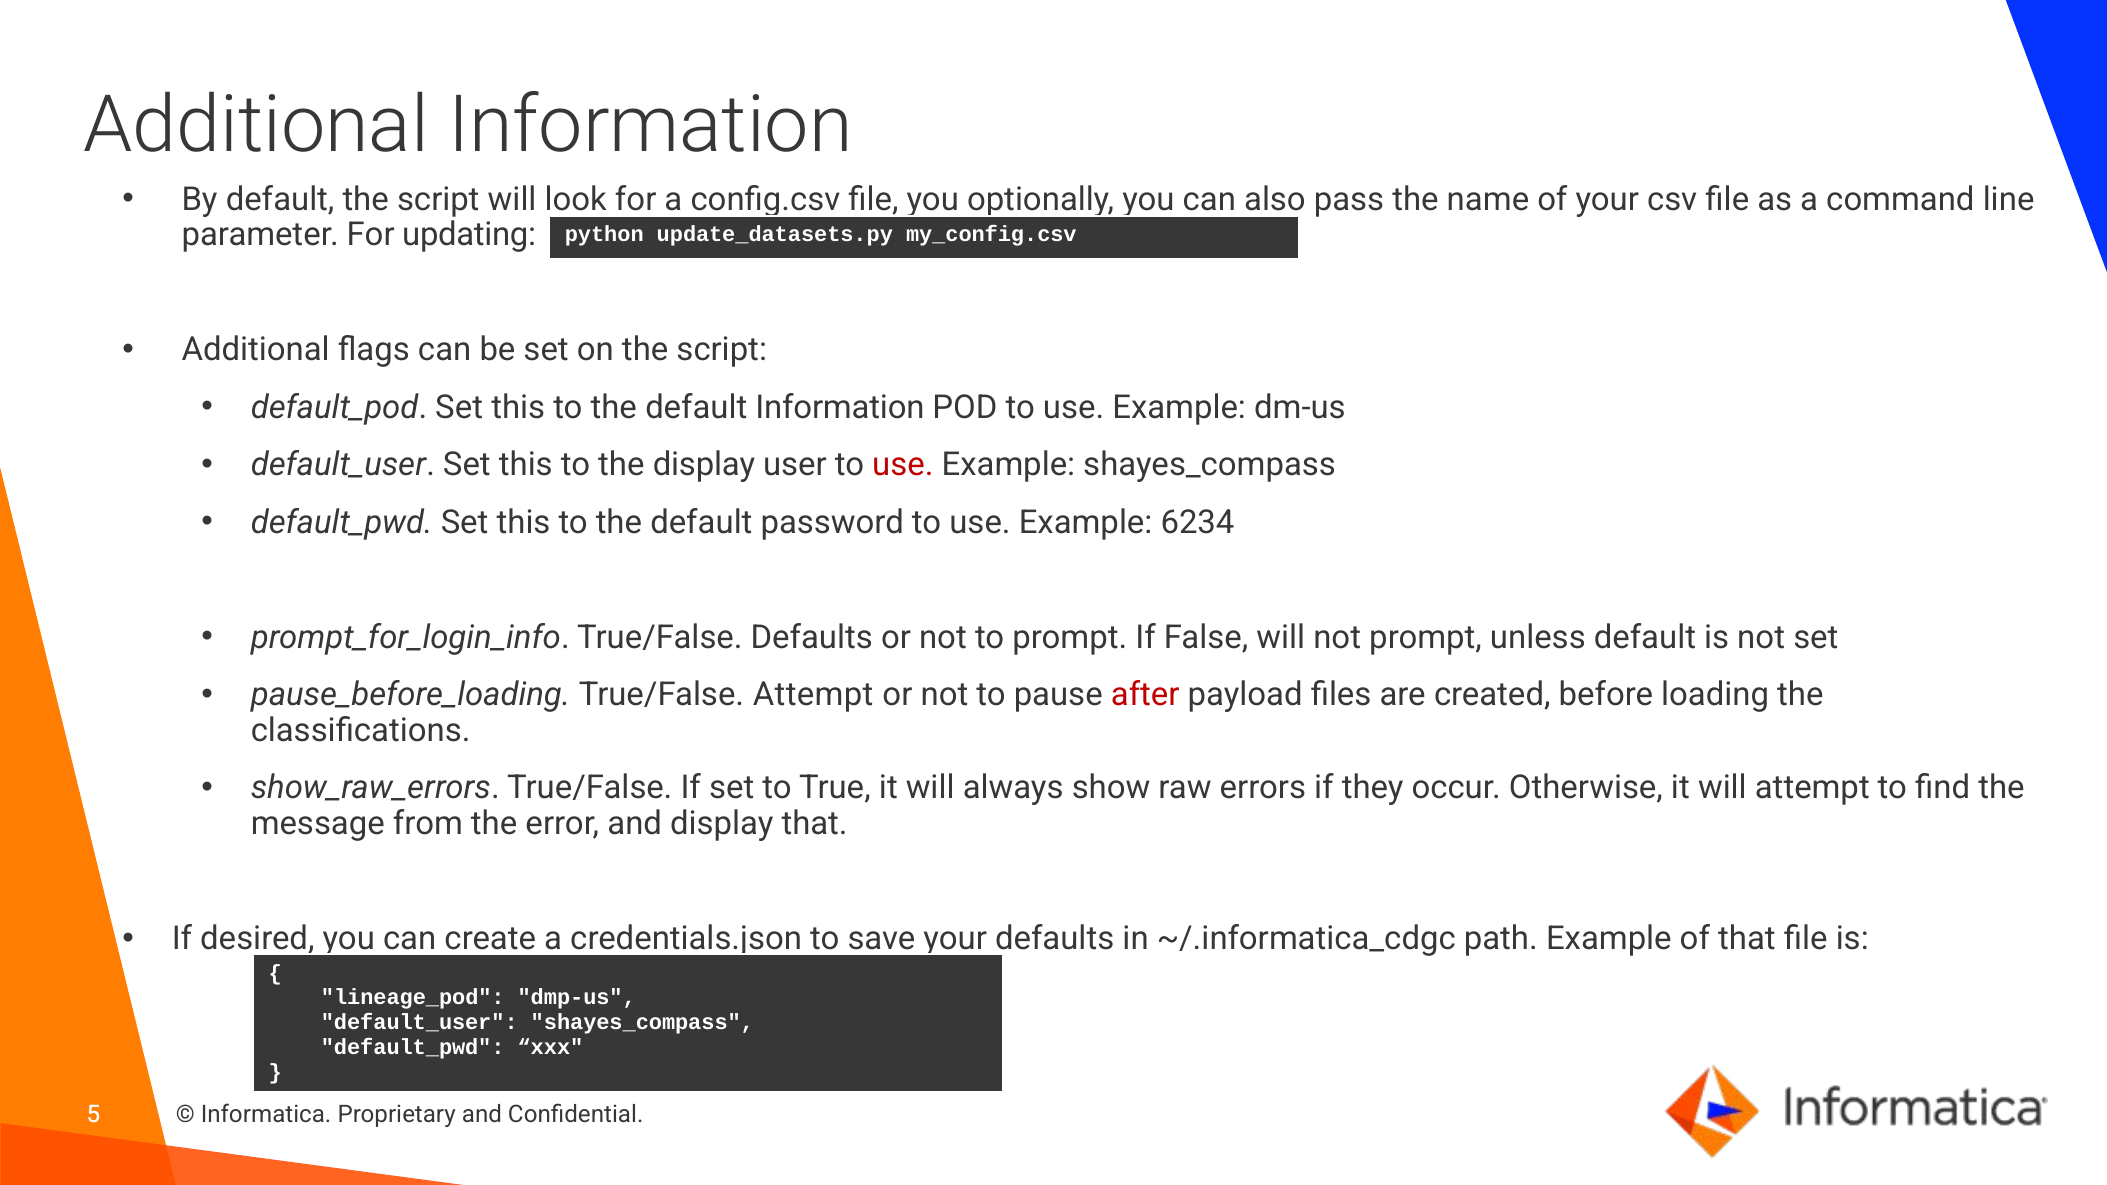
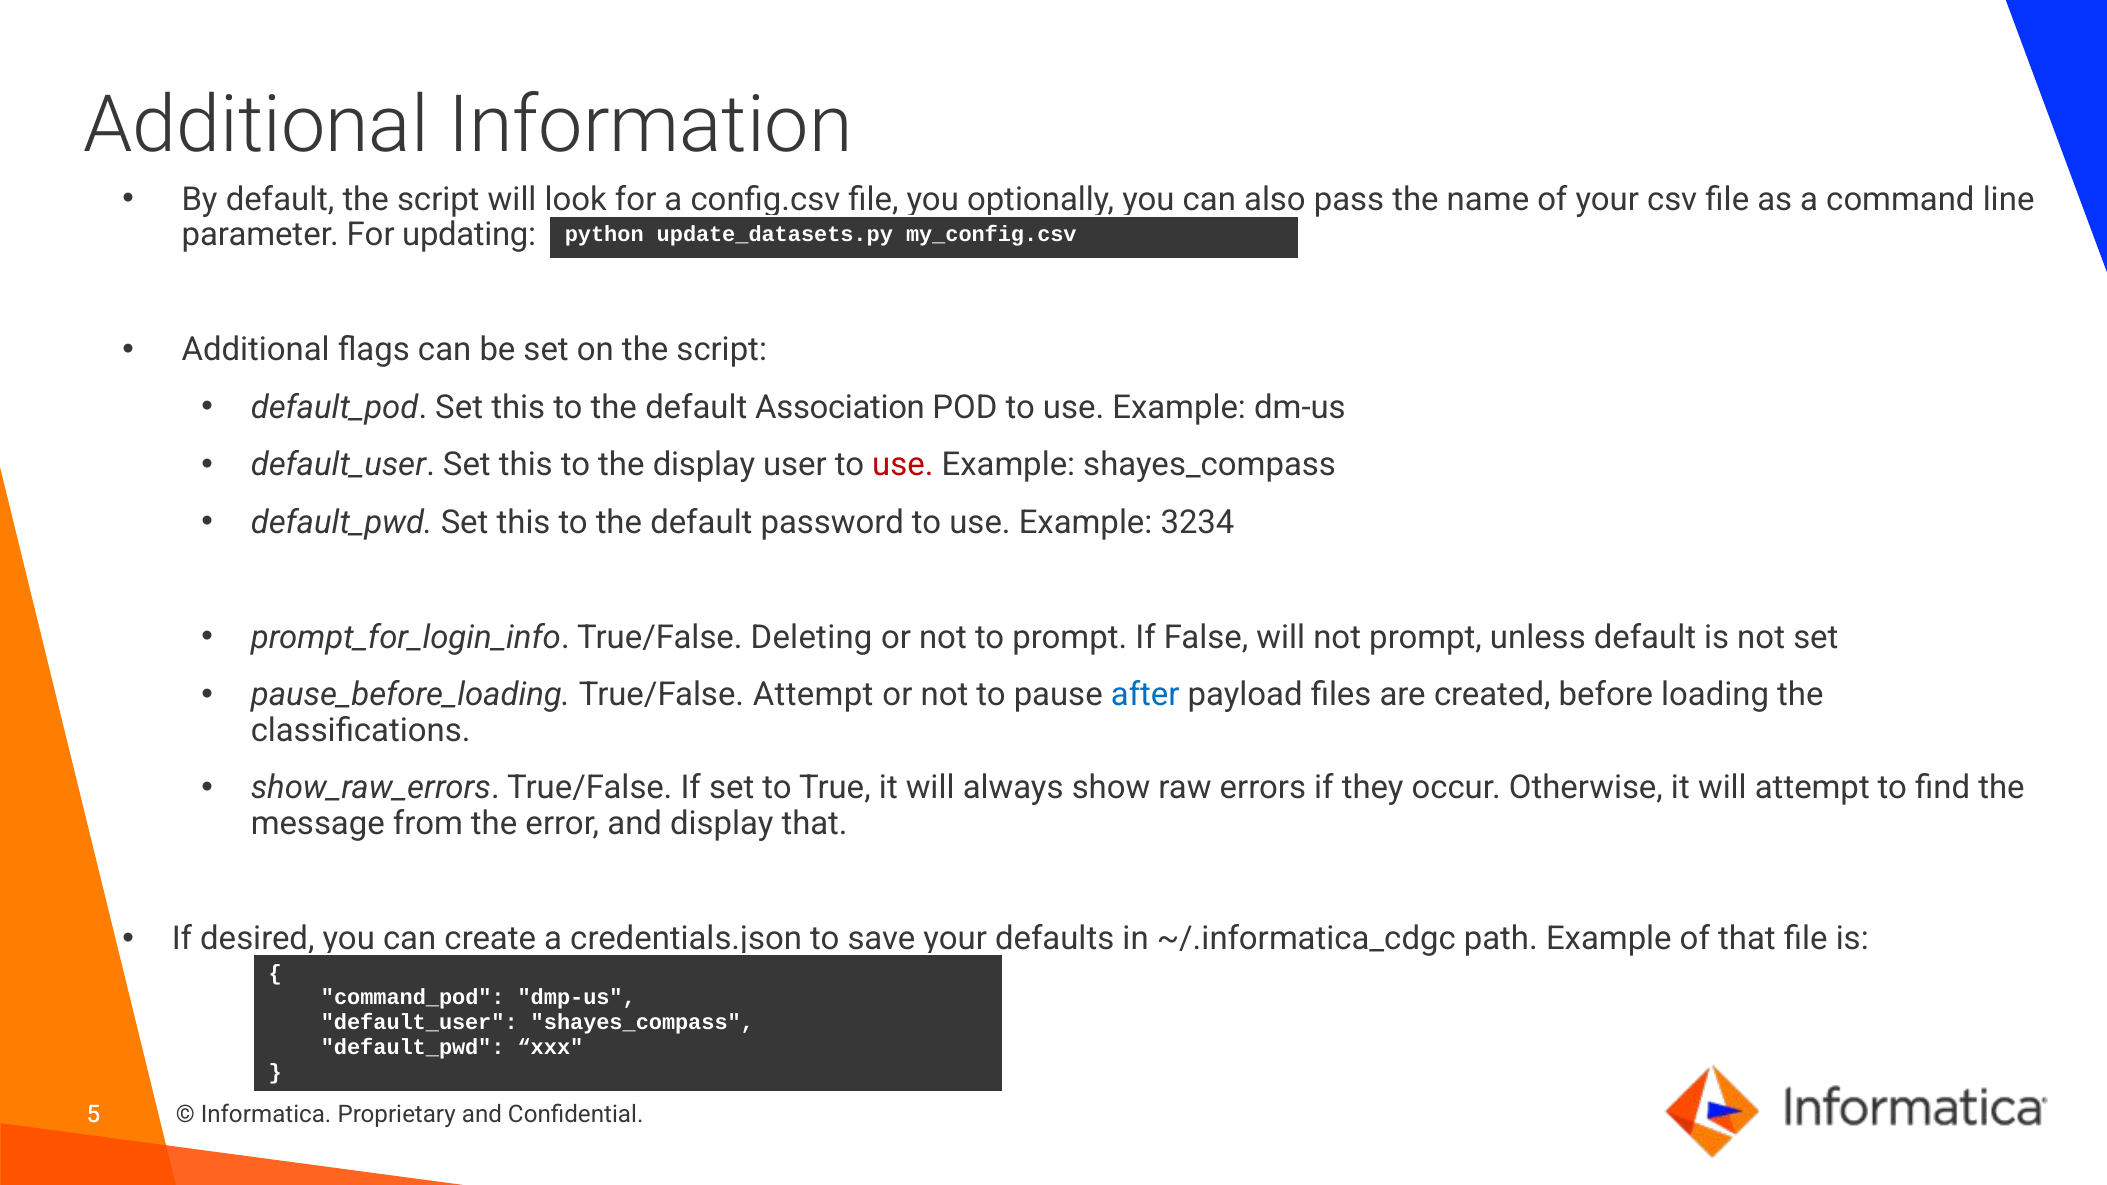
default Information: Information -> Association (840, 408)
6234: 6234 -> 3234 (1197, 523)
True/False Defaults: Defaults -> Deleting (812, 638)
after colour: red -> blue (1145, 695)
lineage_pod: lineage_pod -> command_pod (413, 998)
